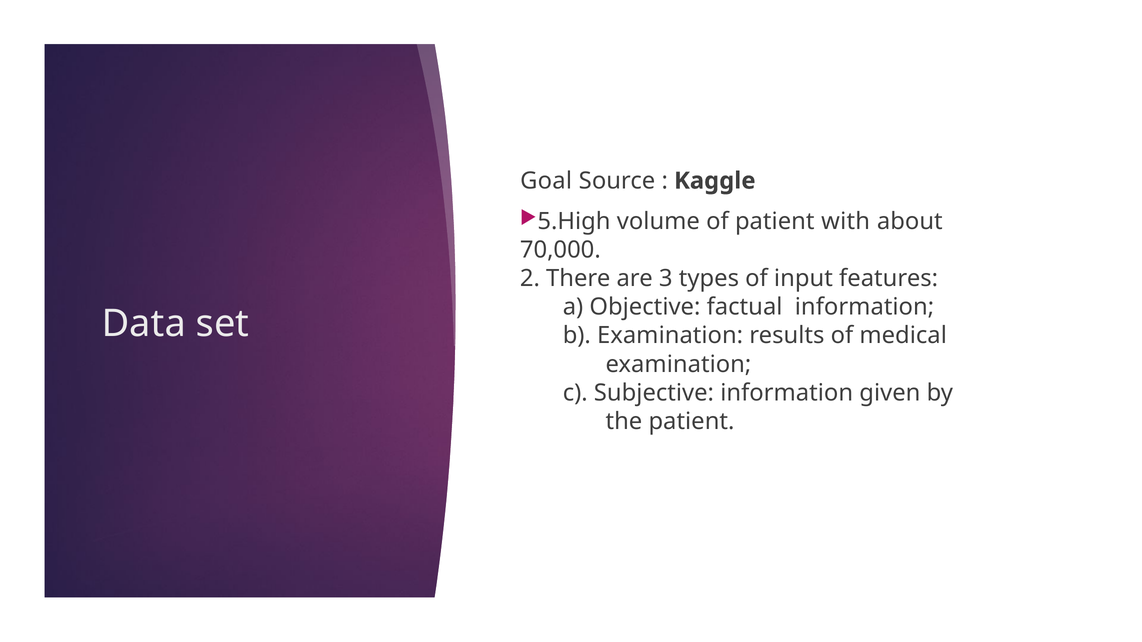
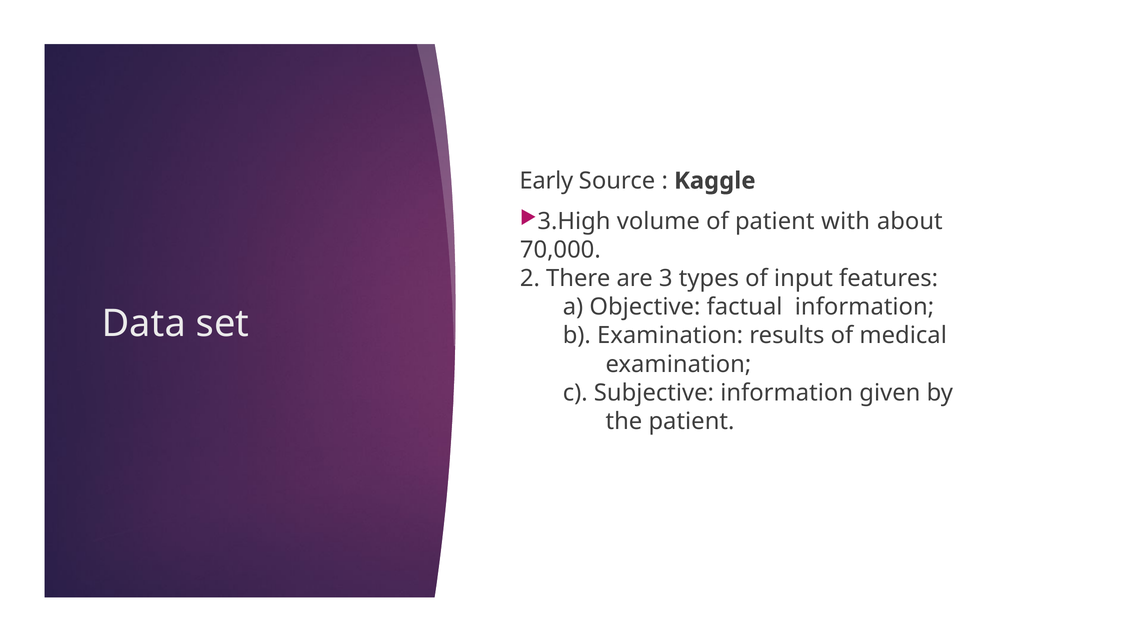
Goal: Goal -> Early (546, 181)
5.High: 5.High -> 3.High (574, 221)
